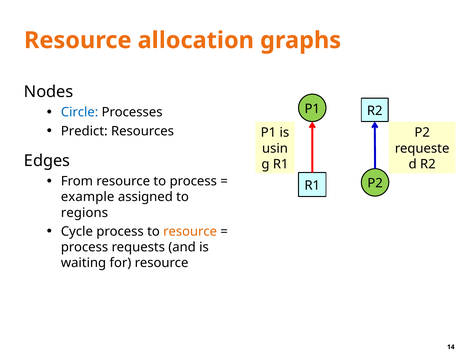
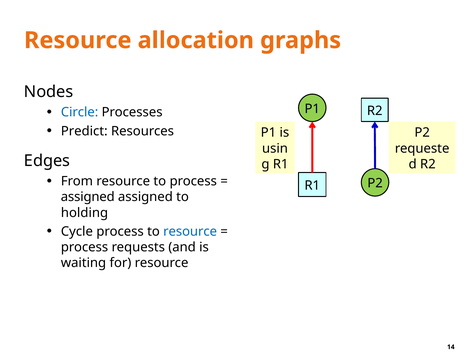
example: example -> assigned (88, 197)
regions: regions -> holding (84, 213)
resource colour: orange -> blue (190, 232)
